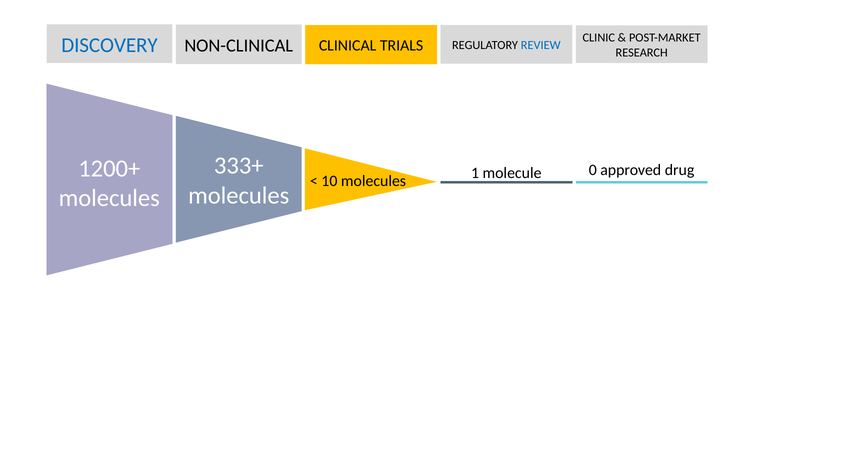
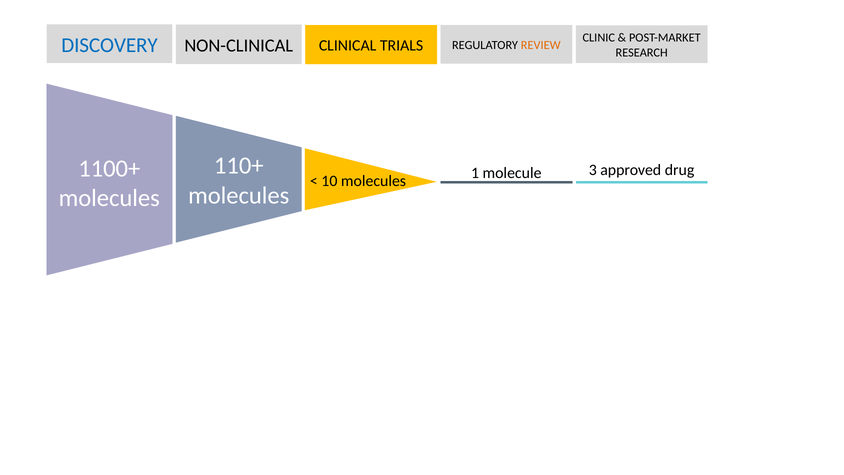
REVIEW colour: blue -> orange (541, 45)
333+: 333+ -> 110+ (239, 166)
1200+: 1200+ -> 1100+ (109, 168)
0: 0 -> 3 (593, 170)
